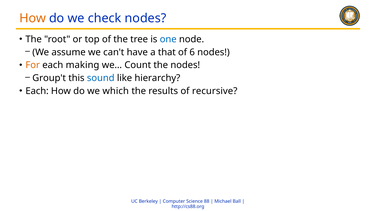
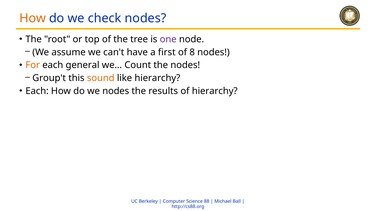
one colour: blue -> purple (168, 39)
that: that -> first (167, 52)
6: 6 -> 8 (192, 52)
making: making -> general (83, 65)
sound colour: blue -> orange (101, 78)
we which: which -> nodes (116, 91)
of recursive: recursive -> hierarchy (215, 91)
